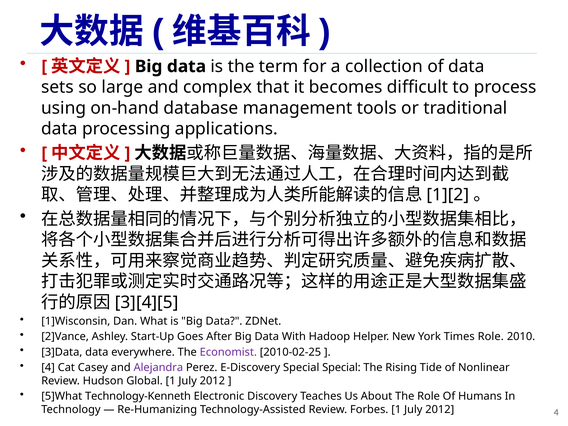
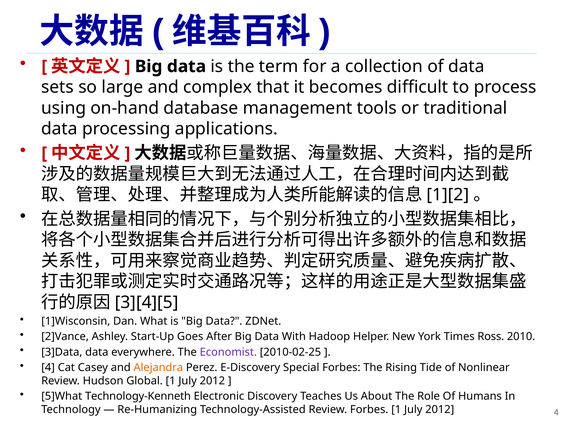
Times Role: Role -> Ross (491, 337)
Alejandra colour: purple -> orange (158, 368)
Special Special: Special -> Forbes (341, 368)
